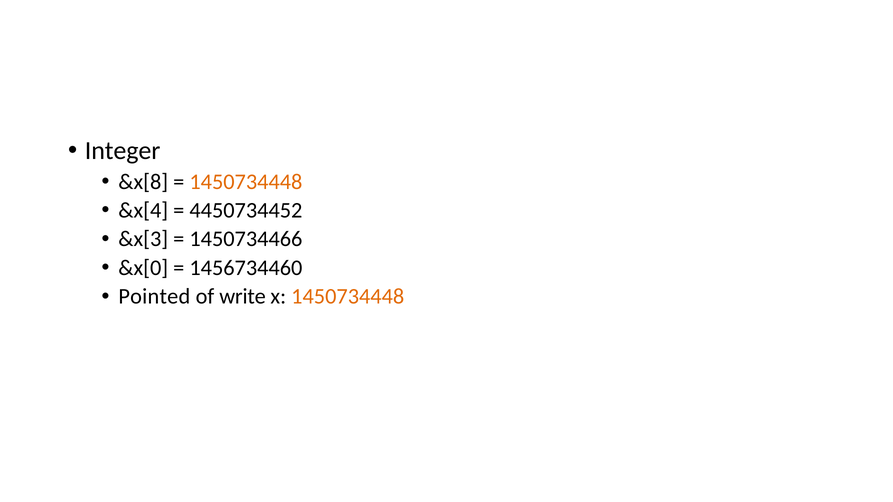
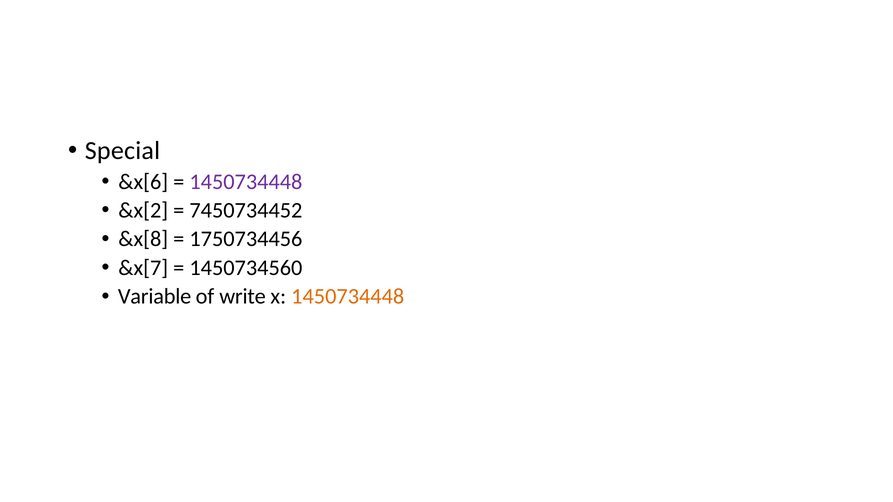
Integer: Integer -> Special (122, 151)
&x[8: &x[8 -> &x[6 (143, 182)
1450734448 colour: orange -> purple (246, 182)
&x[4: &x[4 -> &x[2 (143, 211)
4450734452: 4450734452 -> 7450734452 (246, 211)
&x[3: &x[3 -> &x[8 (143, 239)
1450734466: 1450734466 -> 1750734456 (246, 239)
&x[0: &x[0 -> &x[7 (143, 268)
1456734460: 1456734460 -> 1450734560 (246, 268)
Pointed: Pointed -> Variable (155, 297)
